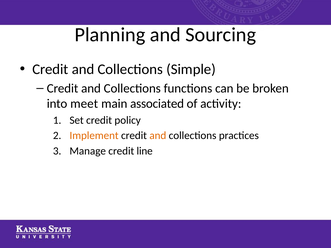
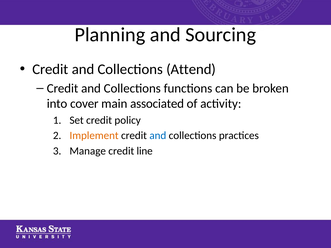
Simple: Simple -> Attend (191, 69)
meet: meet -> cover (84, 104)
and colour: orange -> blue (158, 136)
